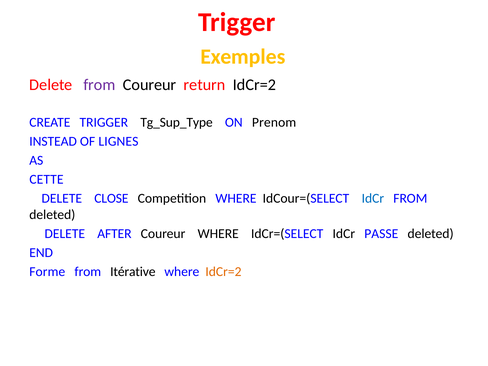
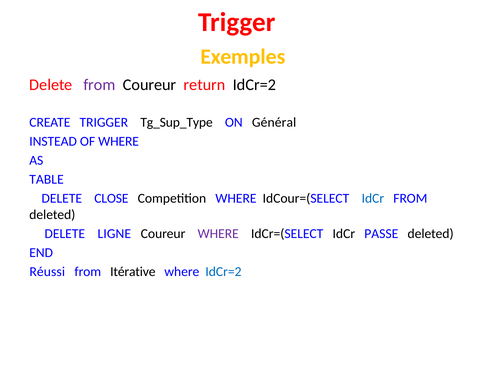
Prenom: Prenom -> Général (274, 122)
OF LIGNES: LIGNES -> WHERE (119, 141)
CETTE: CETTE -> TABLE (47, 179)
AFTER: AFTER -> LIGNE (114, 234)
WHERE colour: black -> purple (218, 234)
Forme: Forme -> Réussi (47, 272)
IdCr=2 colour: orange -> blue (223, 272)
